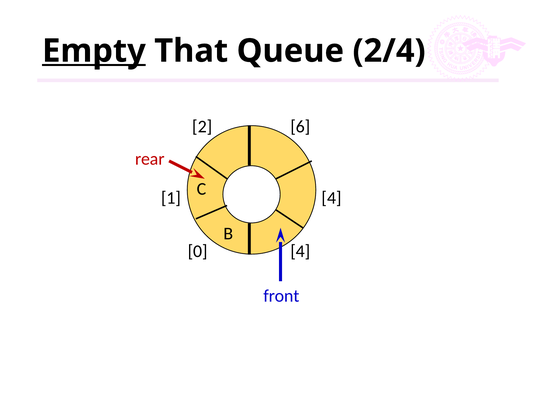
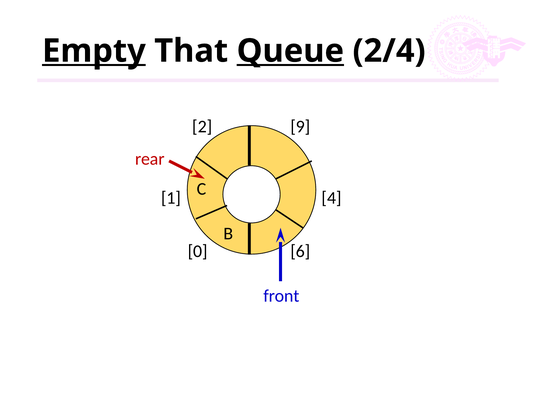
Queue underline: none -> present (290, 51)
6: 6 -> 9 (300, 127)
4: 4 -> 6 (300, 251)
